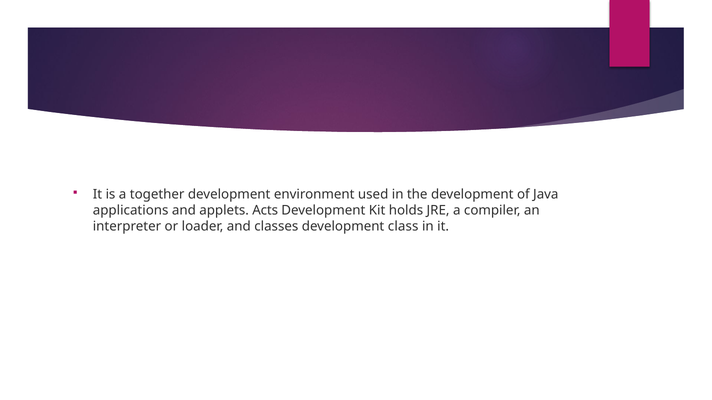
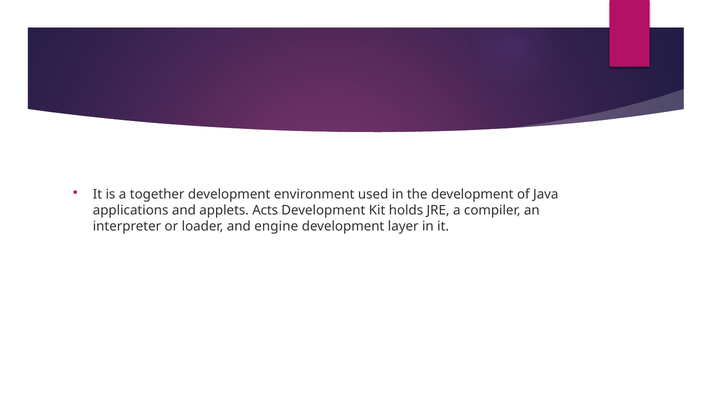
classes: classes -> engine (276, 227)
class: class -> layer (403, 227)
